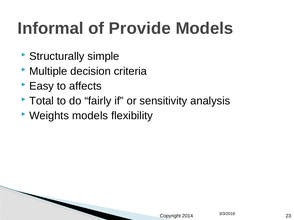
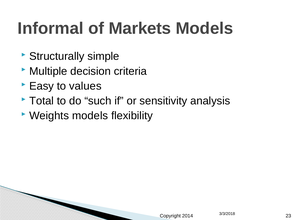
Provide: Provide -> Markets (140, 28)
affects: affects -> values (85, 86)
fairly: fairly -> such (98, 101)
